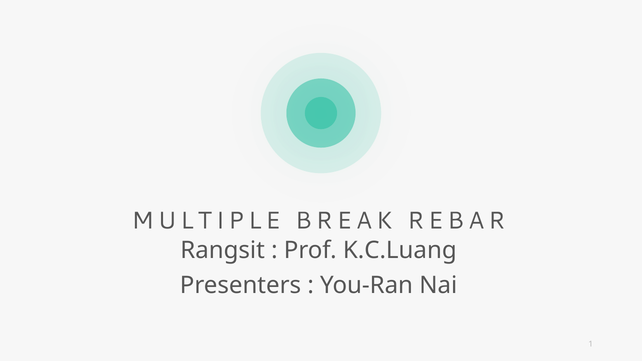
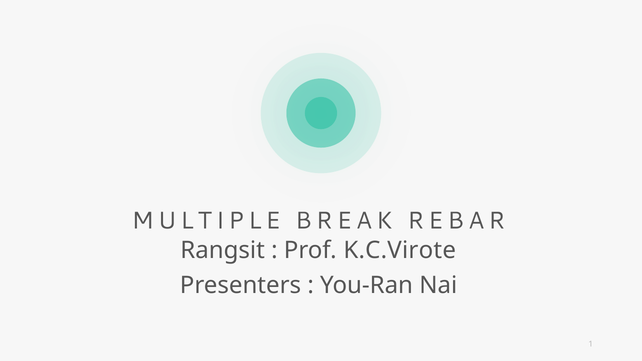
K.C.Luang: K.C.Luang -> K.C.Virote (400, 251)
